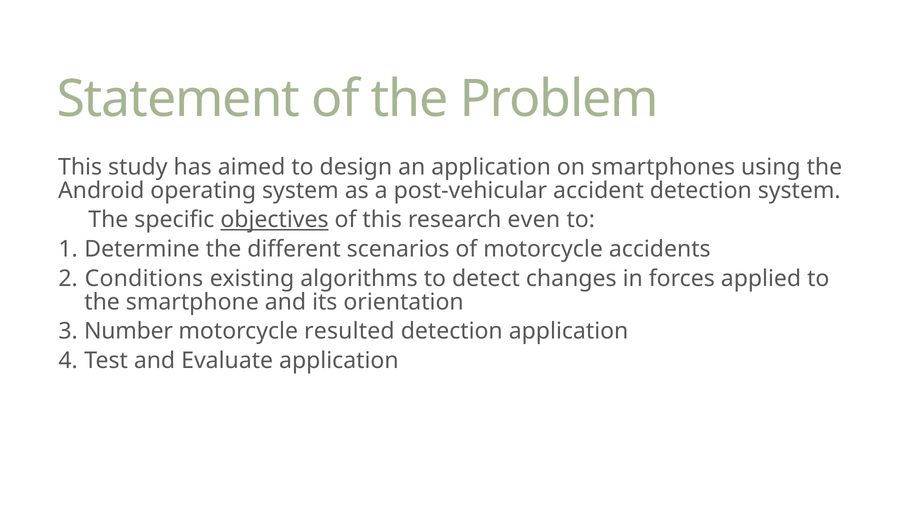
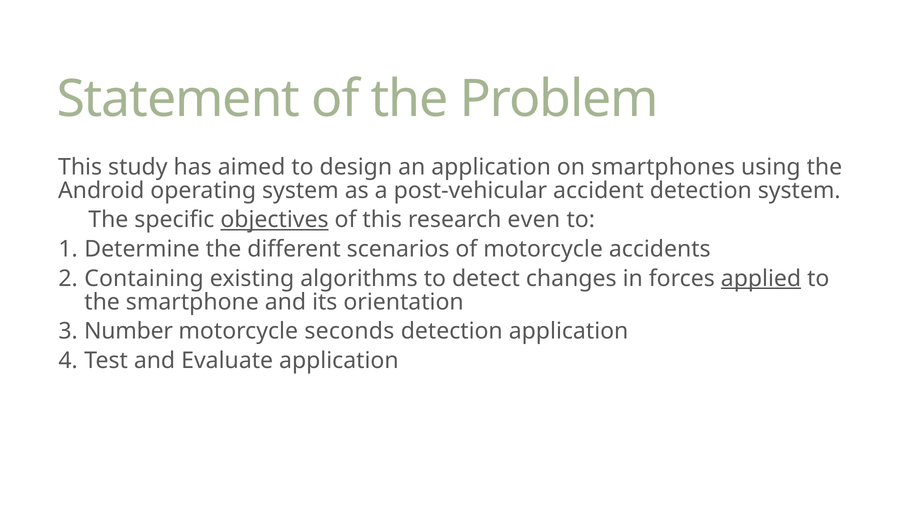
Conditions: Conditions -> Containing (144, 278)
applied underline: none -> present (761, 278)
resulted: resulted -> seconds (349, 331)
